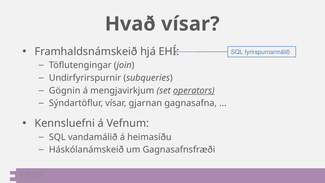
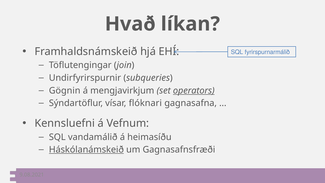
Hvað vísar: vísar -> líkan (190, 24)
gjarnan: gjarnan -> flóknari (145, 103)
Háskólanámskeið underline: none -> present (86, 150)
